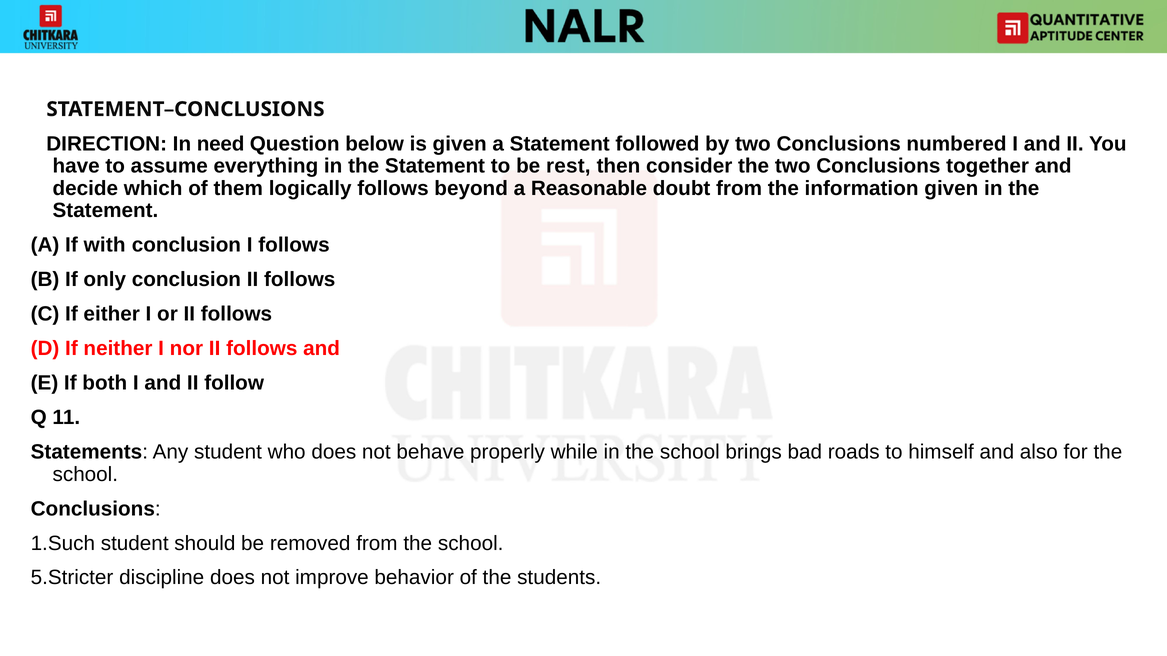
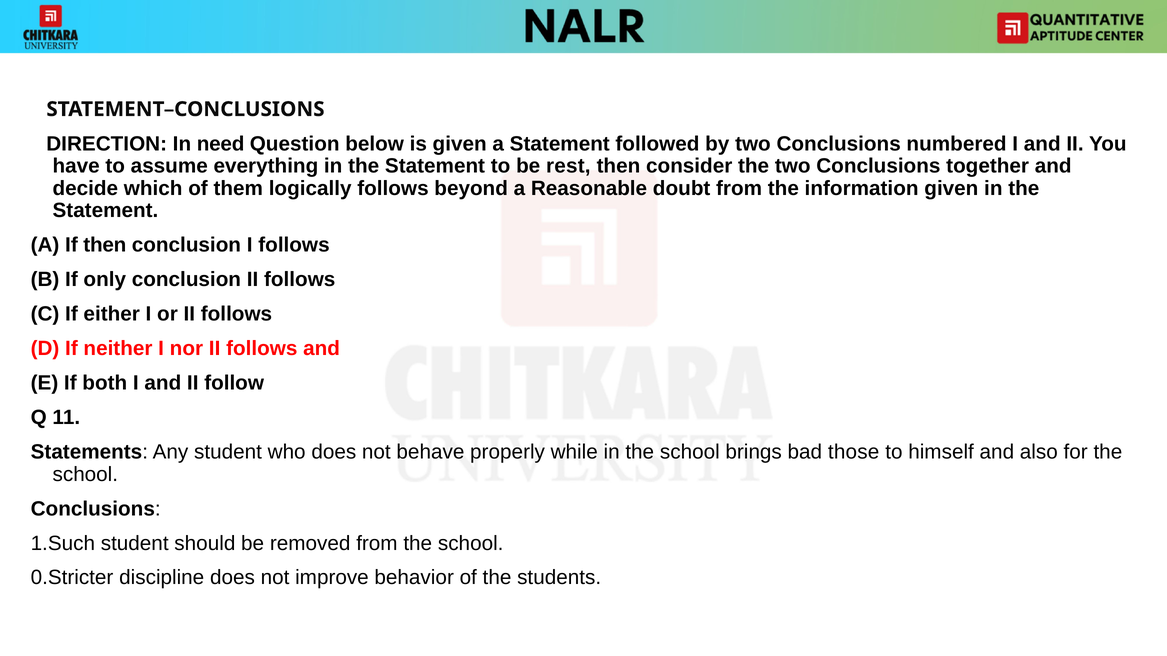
If with: with -> then (105, 245)
roads: roads -> those (854, 452)
5.Stricter: 5.Stricter -> 0.Stricter (72, 578)
